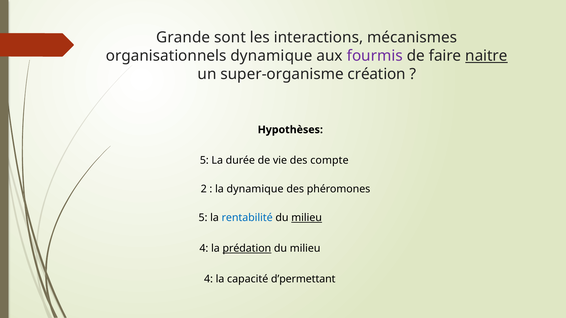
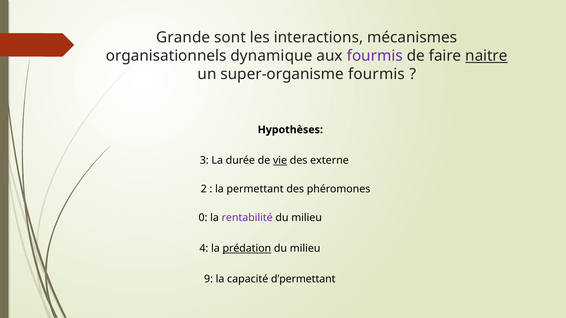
super-organisme création: création -> fourmis (377, 74)
5: 5 -> 3 (204, 161)
vie underline: none -> present (280, 161)
compte: compte -> externe (329, 161)
la dynamique: dynamique -> permettant (255, 189)
5: 5 -> 0 (203, 218)
rentabilité colour: blue -> purple (247, 218)
milieu underline: present -> none (307, 218)
4: 4 -> 9 (208, 279)
